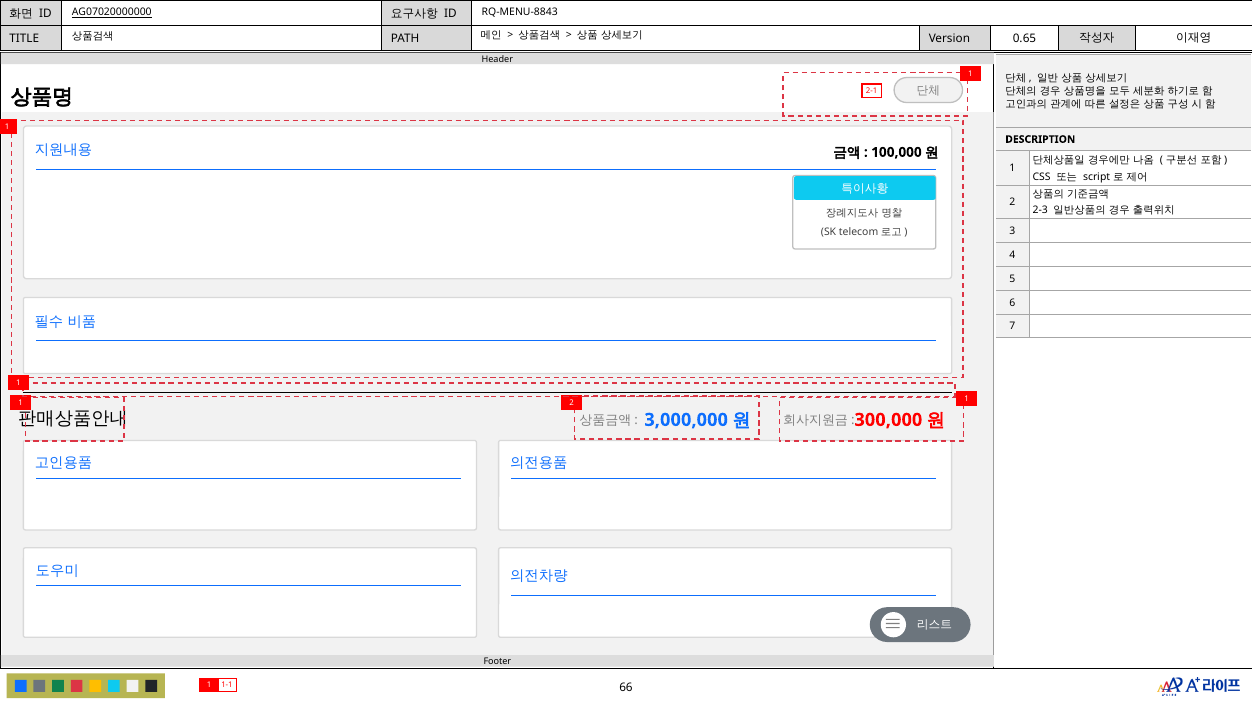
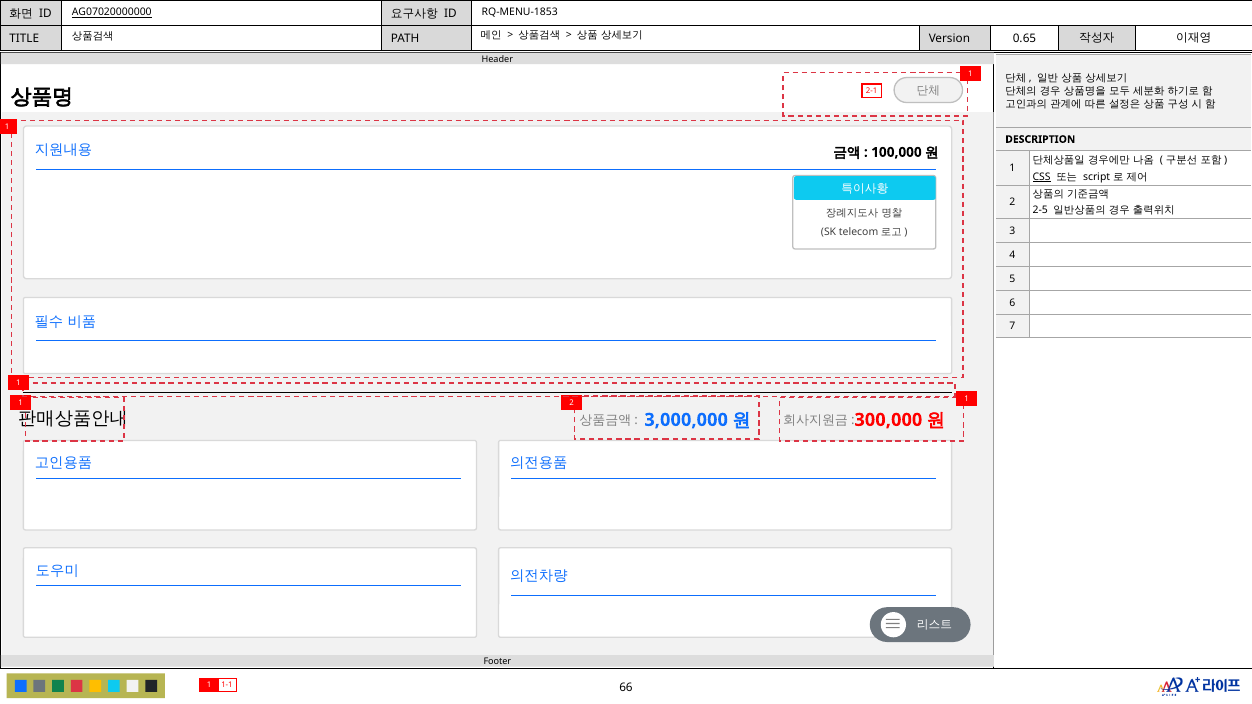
RQ-MENU-8843: RQ-MENU-8843 -> RQ-MENU-1853 (520, 13)
CSS underline: none -> present (1042, 177)
2-3: 2-3 -> 2-5 (1040, 210)
